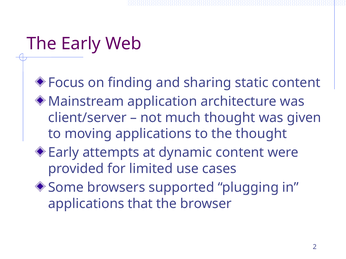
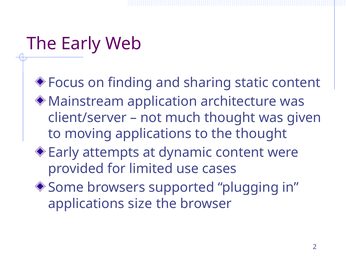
that: that -> size (140, 204)
